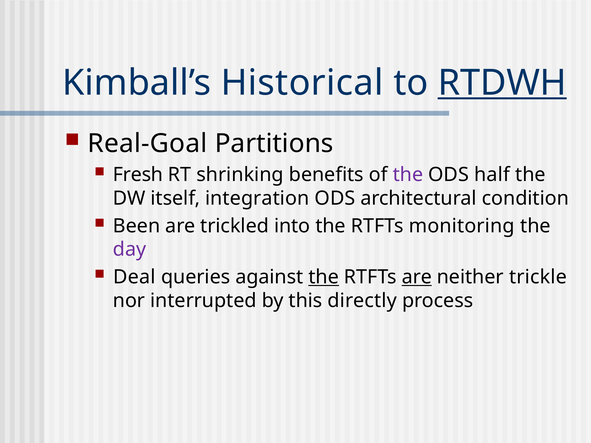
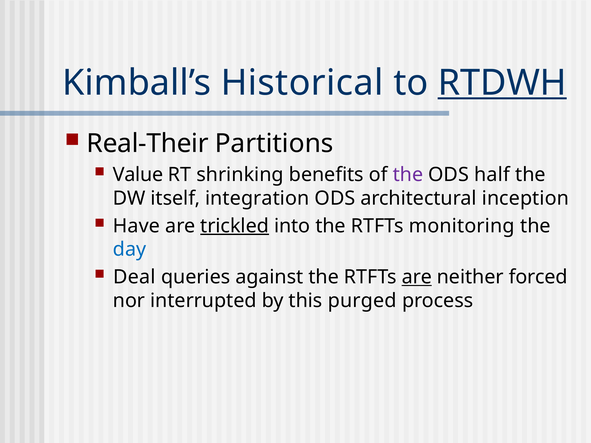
Real-Goal: Real-Goal -> Real-Their (148, 144)
Fresh: Fresh -> Value (138, 175)
condition: condition -> inception (525, 198)
Been: Been -> Have (137, 226)
trickled underline: none -> present (235, 226)
day colour: purple -> blue (130, 250)
the underline: present -> none (324, 277)
trickle: trickle -> forced (538, 277)
directly: directly -> purged (362, 301)
